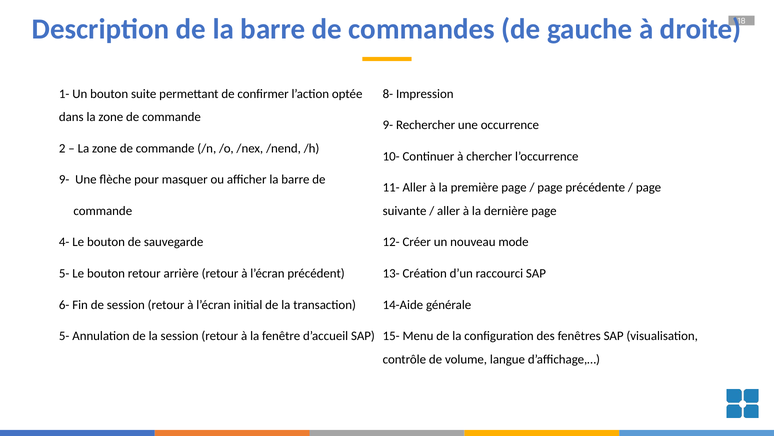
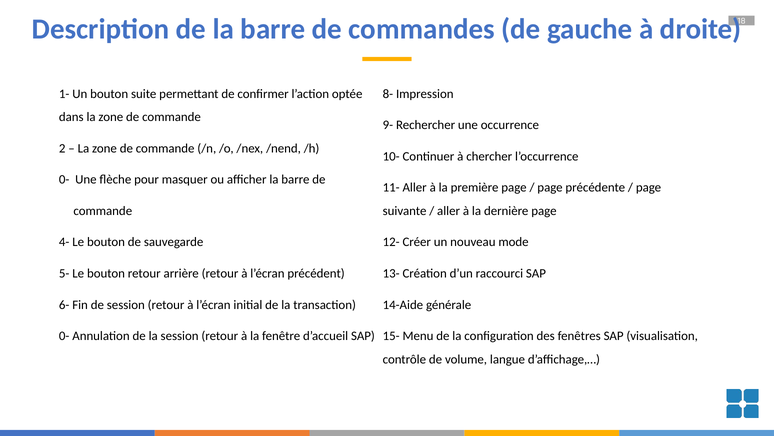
9-: 9- -> 0- (64, 179)
5-: 5- -> 0- (64, 336)
